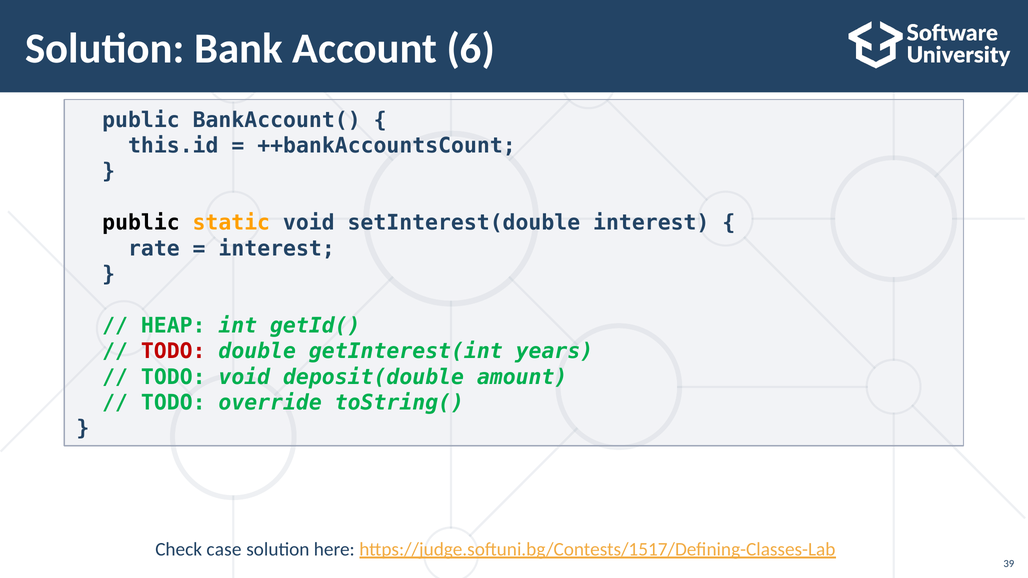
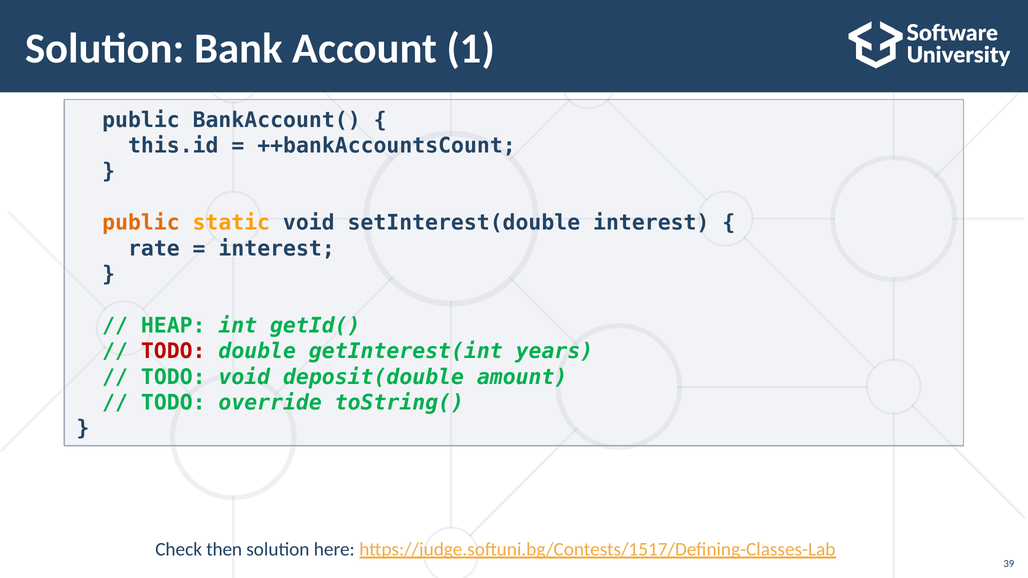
6: 6 -> 1 (471, 49)
public colour: black -> orange (141, 223)
case: case -> then (224, 549)
